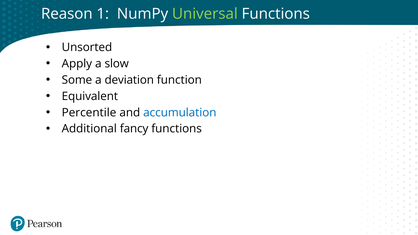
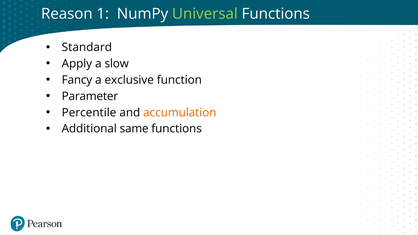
Unsorted: Unsorted -> Standard (87, 48)
Some: Some -> Fancy (77, 80)
deviation: deviation -> exclusive (129, 80)
Equivalent: Equivalent -> Parameter (90, 96)
accumulation colour: blue -> orange (180, 113)
fancy: fancy -> same (134, 129)
